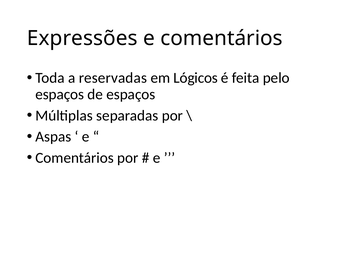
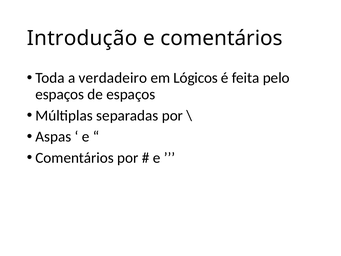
Expressões: Expressões -> Introdução (82, 38)
reservadas: reservadas -> verdadeiro (113, 78)
